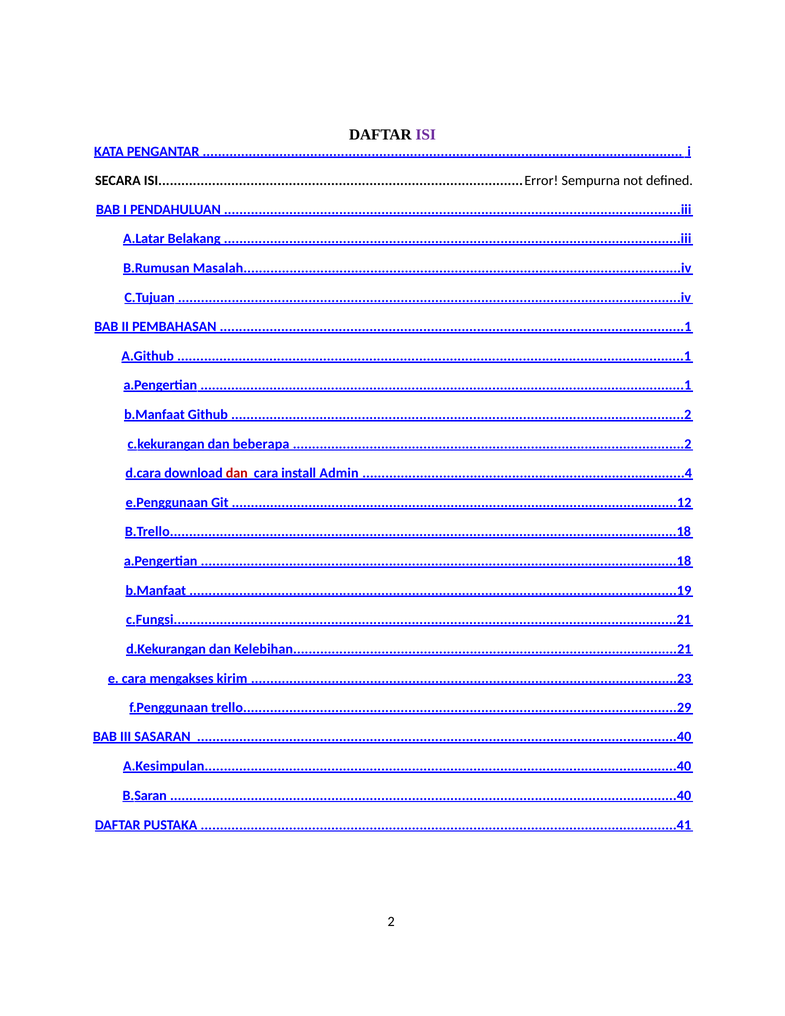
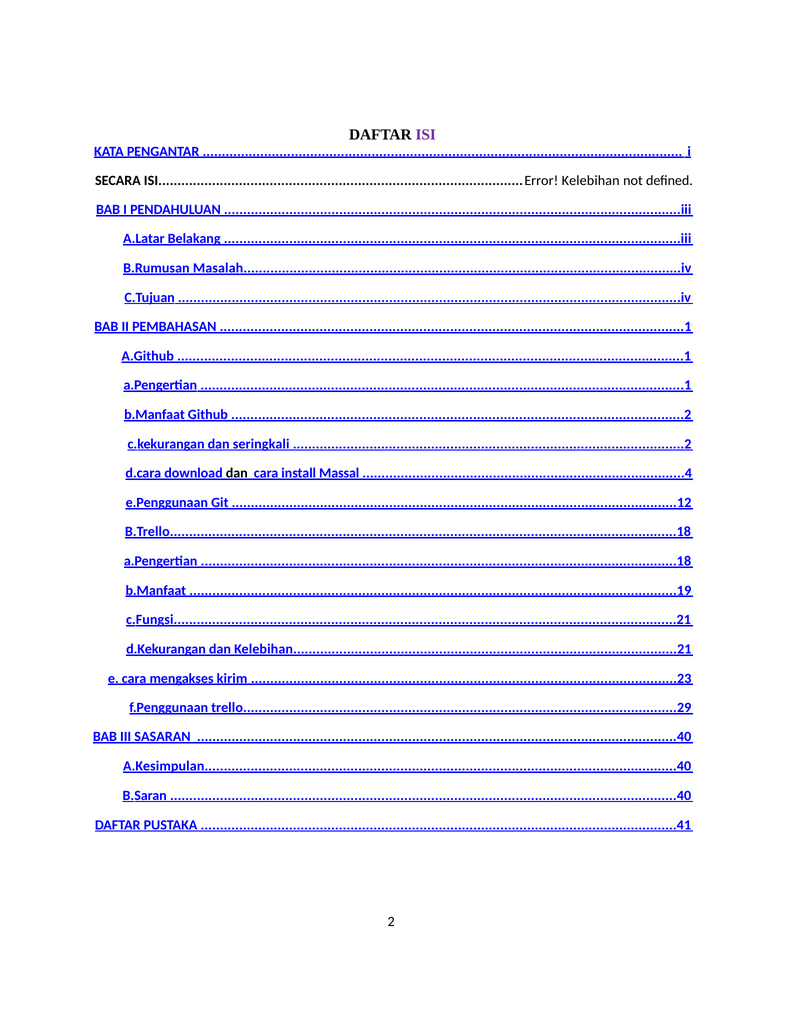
Sempurna: Sempurna -> Kelebihan (591, 181)
beberapa: beberapa -> seringkali (261, 444)
dan colour: red -> black (237, 473)
Admin: Admin -> Massal (339, 473)
